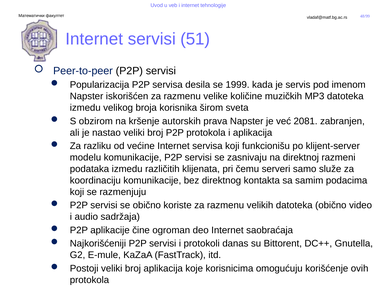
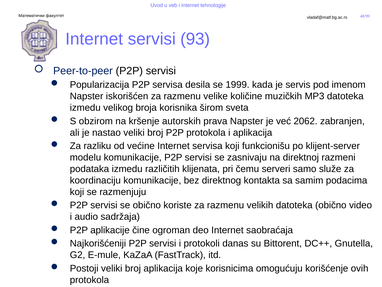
51: 51 -> 93 (195, 39)
2081: 2081 -> 2062 (306, 121)
